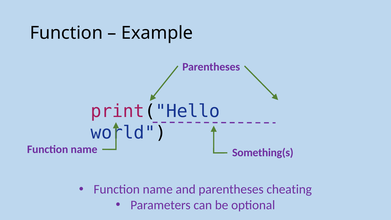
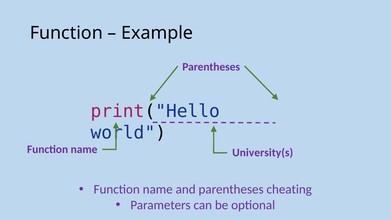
Something(s: Something(s -> University(s (263, 153)
